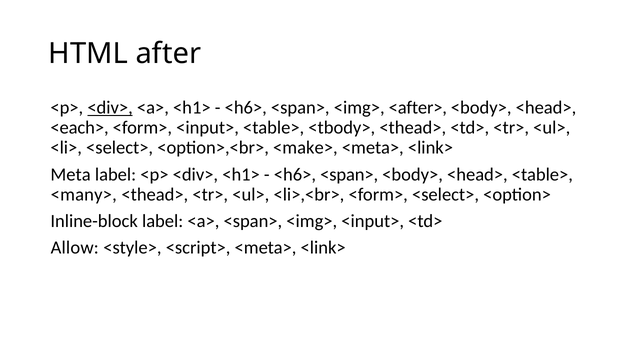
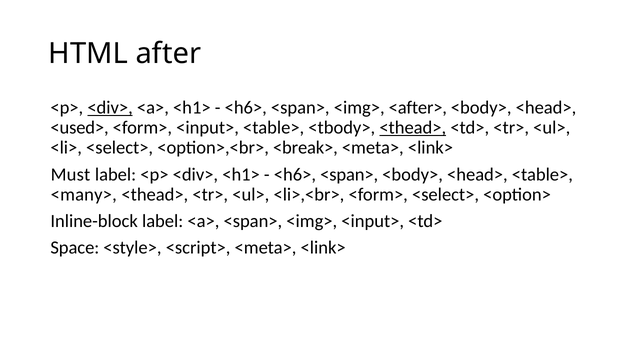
<each>: <each> -> <used> (80, 128)
<thead> underline: none -> present (413, 128)
<make>: <make> -> <break> (305, 148)
Meta: Meta -> Must (70, 174)
Allow: Allow -> Space (75, 248)
